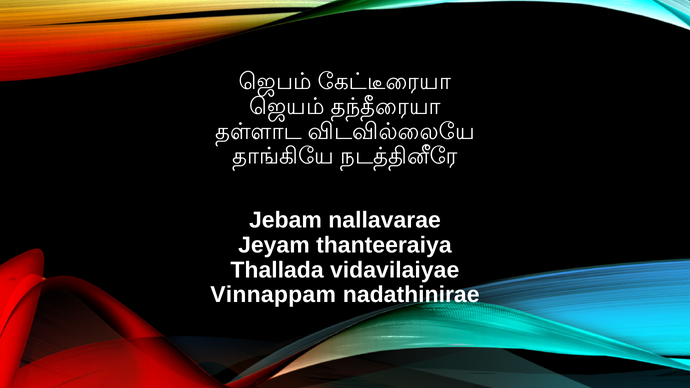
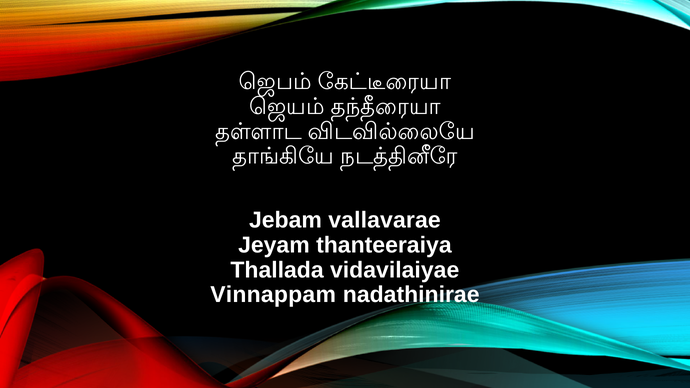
nallavarae: nallavarae -> vallavarae (385, 220)
